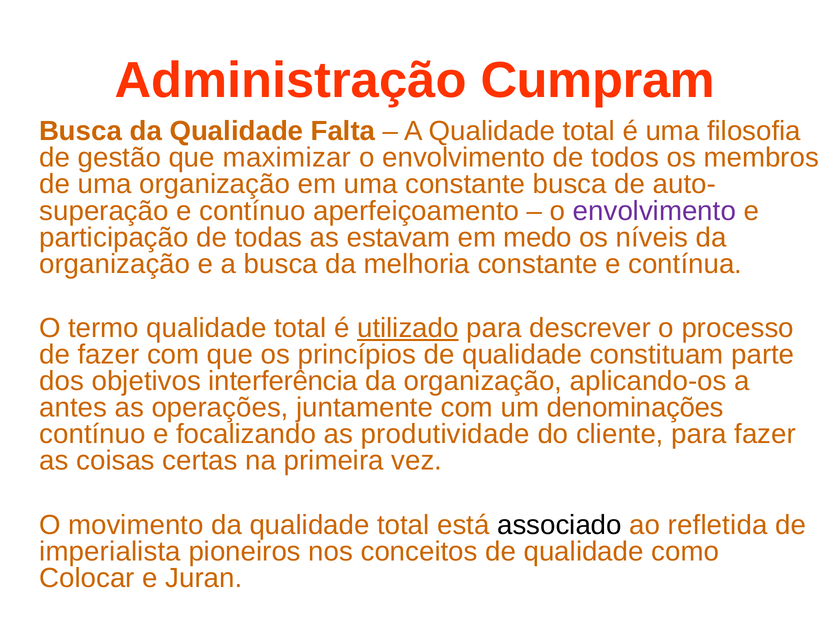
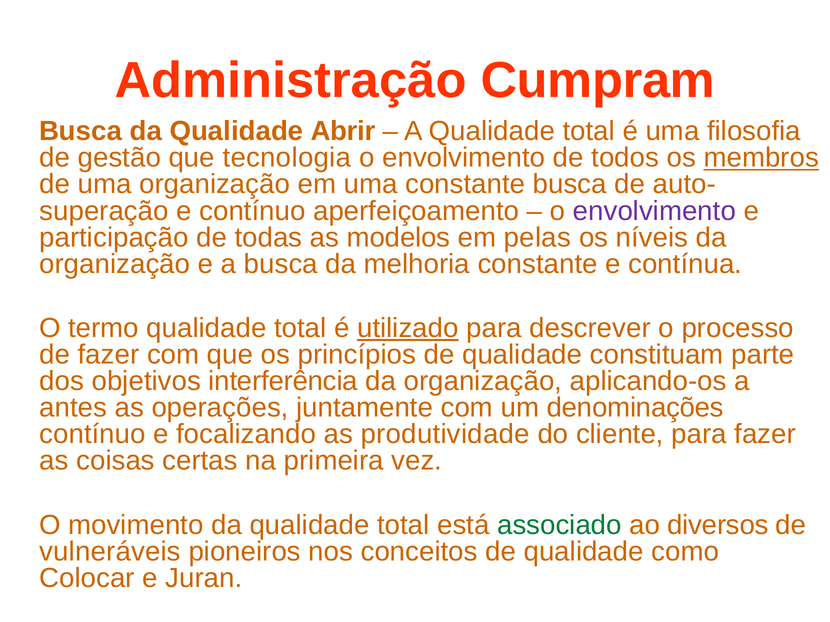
Falta: Falta -> Abrir (343, 131)
maximizar: maximizar -> tecnologia (287, 158)
membros underline: none -> present (761, 158)
estavam: estavam -> modelos (398, 238)
medo: medo -> pelas (537, 238)
associado colour: black -> green (559, 525)
refletida: refletida -> diversos (718, 525)
imperialista: imperialista -> vulneráveis (110, 552)
